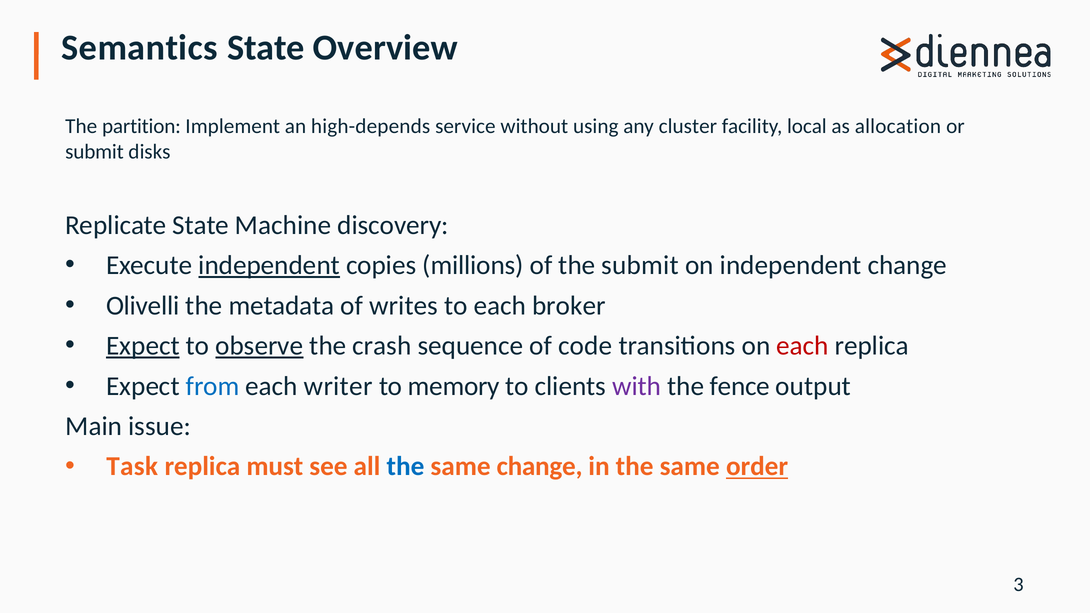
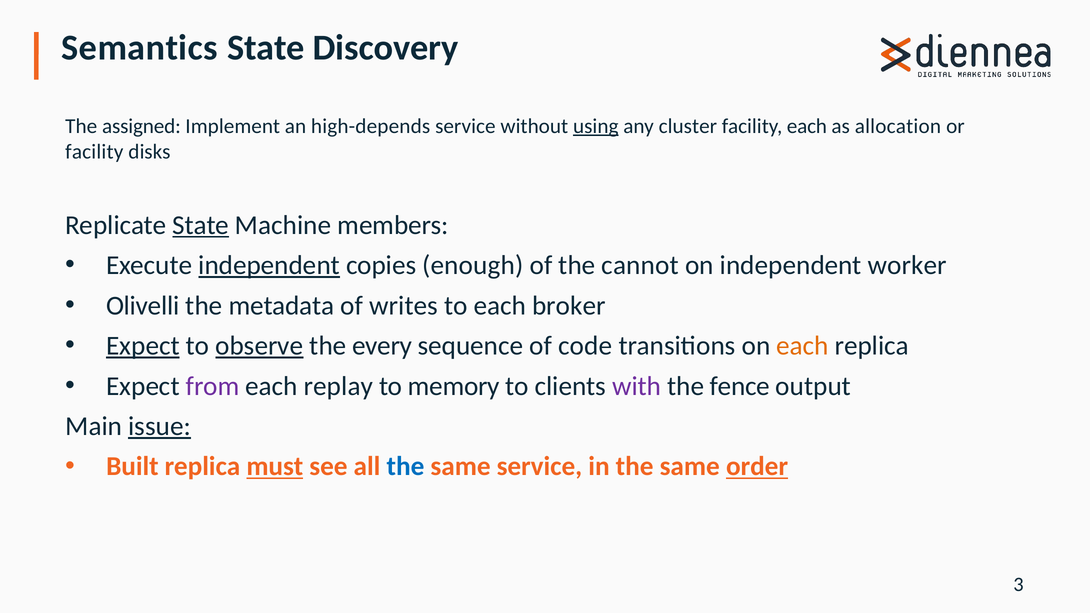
Overview: Overview -> Discovery (385, 48)
partition: partition -> assigned (141, 126)
using underline: none -> present (596, 126)
facility local: local -> each (807, 126)
submit: submit -> facility (94, 152)
State underline: none -> present (201, 225)
discovery: discovery -> members (393, 225)
millions: millions -> enough (473, 265)
the submit: submit -> cannot (640, 265)
independent change: change -> worker (907, 265)
crash: crash -> every (382, 346)
each colour: red -> orange (803, 346)
from colour: blue -> purple (213, 386)
writer: writer -> replay (338, 386)
issue underline: none -> present (160, 426)
Task: Task -> Built (132, 467)
must underline: none -> present (275, 467)
same change: change -> service (539, 467)
